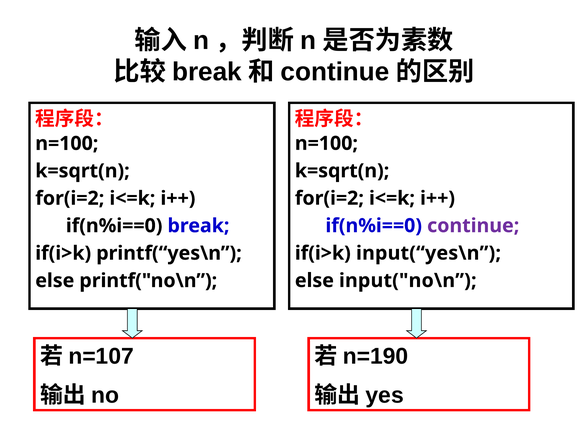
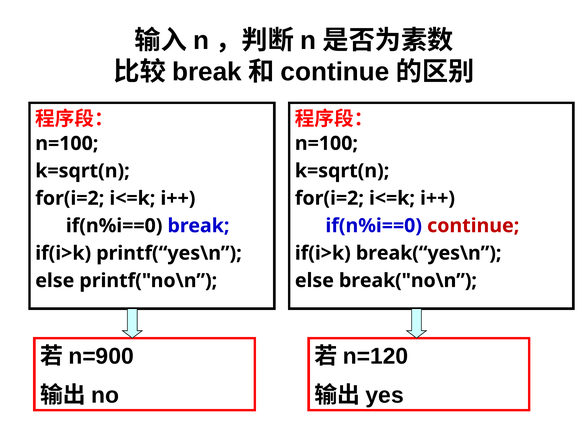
continue colour: purple -> red (473, 226)
input(“yes\n: input(“yes\n -> break(“yes\n (429, 253)
input("no\n: input("no\n -> break("no\n (408, 281)
n=107: n=107 -> n=900 (101, 356)
n=190: n=190 -> n=120 (375, 356)
